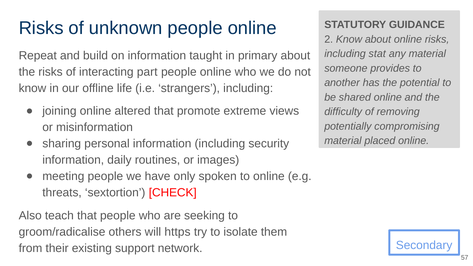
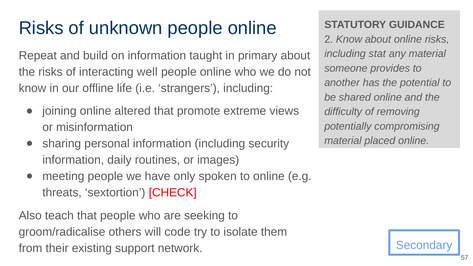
part: part -> well (147, 72)
https: https -> code (177, 232)
